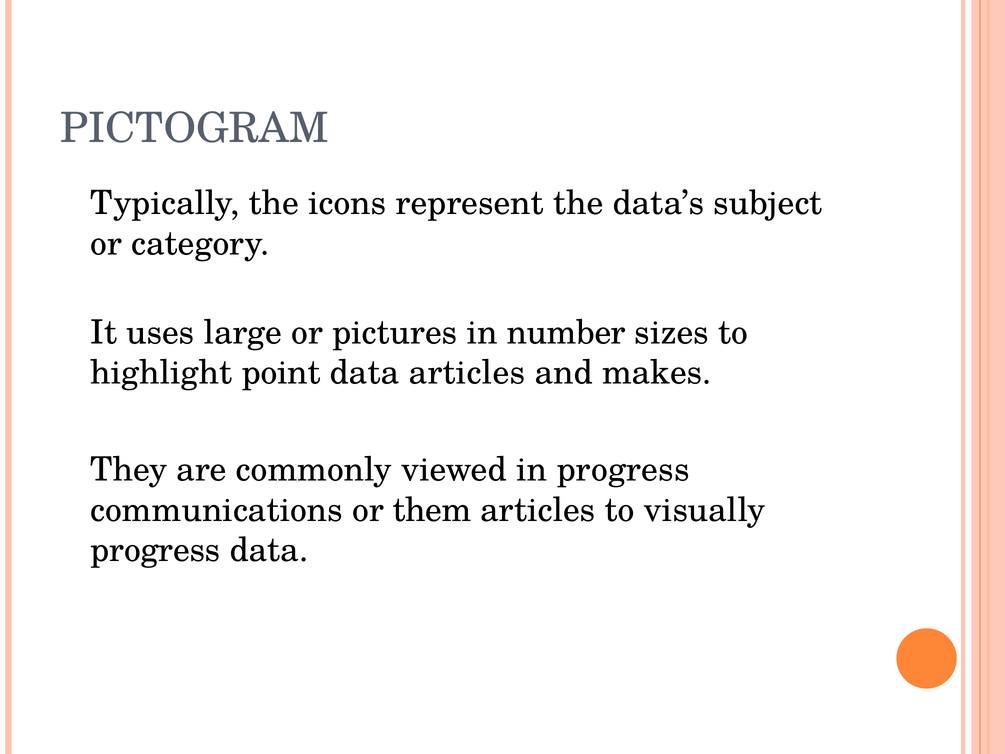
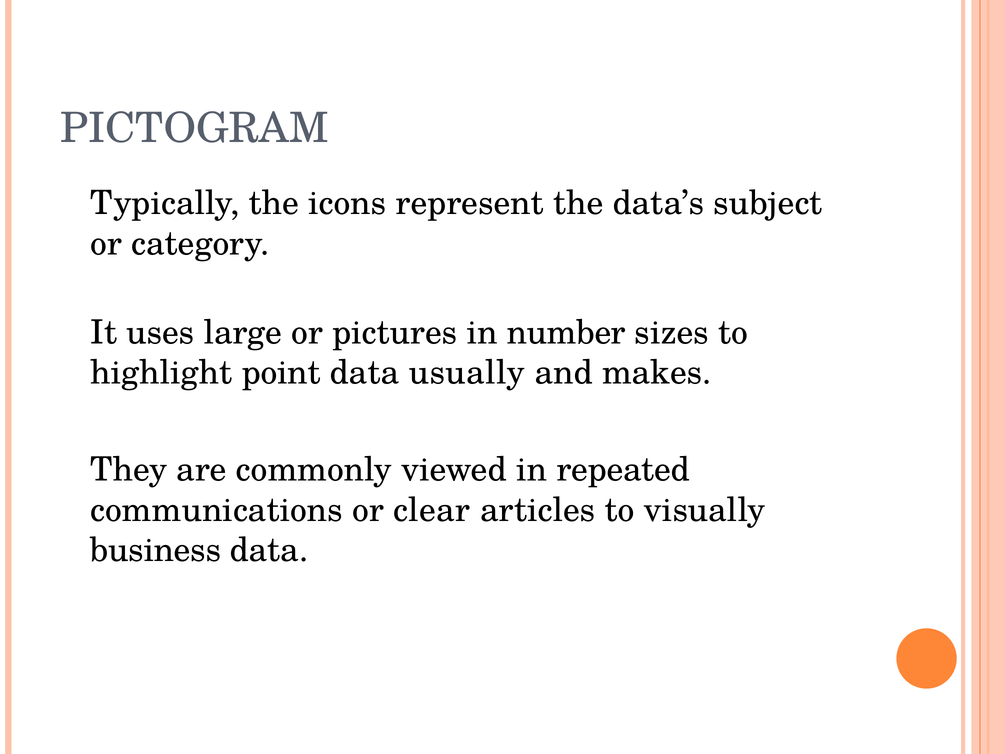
data articles: articles -> usually (467, 373)
in progress: progress -> repeated (623, 470)
them: them -> clear (432, 510)
progress: progress -> business (156, 550)
